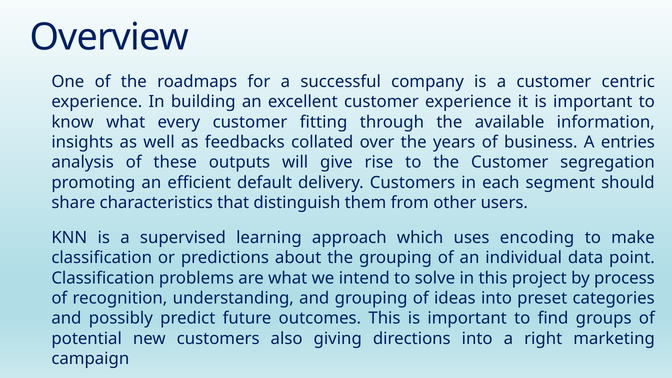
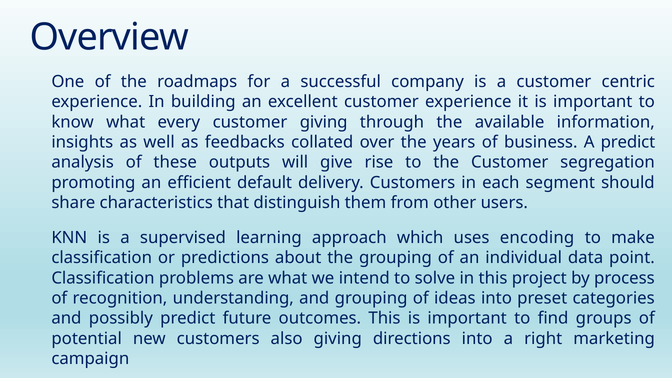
customer fitting: fitting -> giving (324, 122)
A entries: entries -> predict (628, 142)
